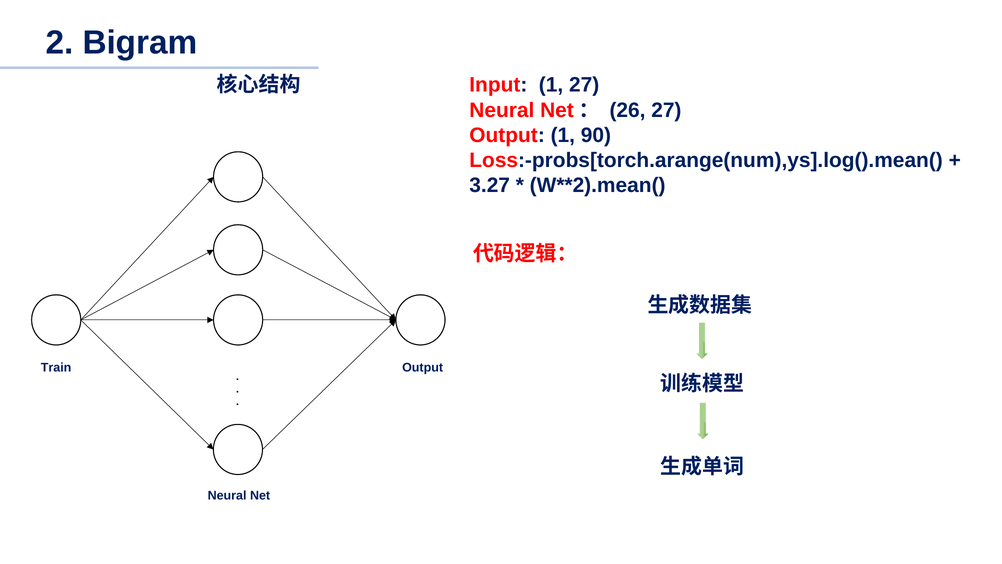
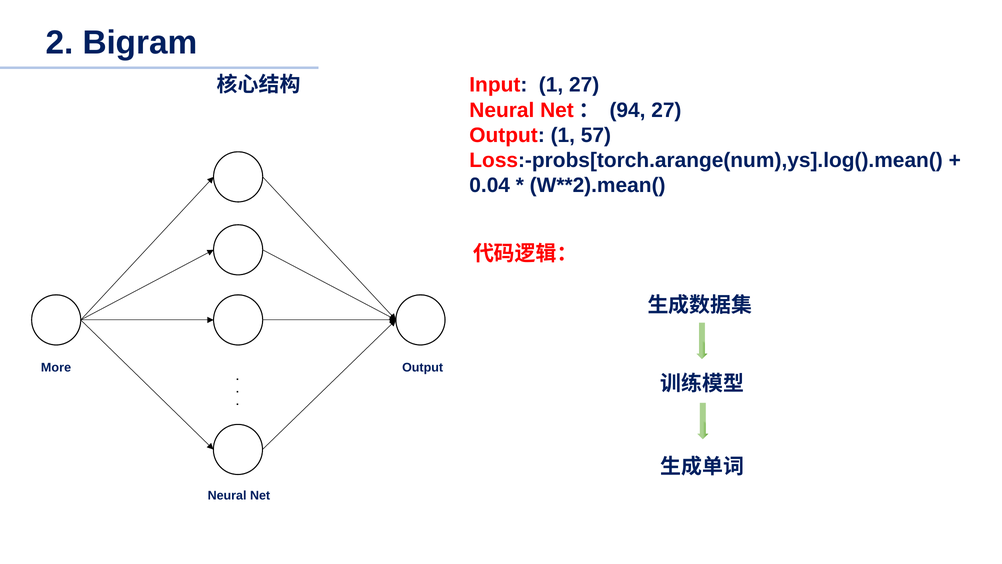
26: 26 -> 94 (627, 110)
90: 90 -> 57 (596, 135)
3.27: 3.27 -> 0.04 (490, 185)
Train: Train -> More (56, 367)
